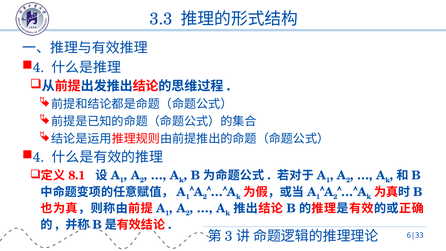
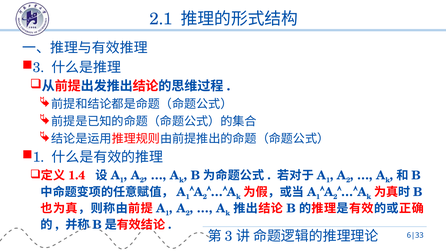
3.3: 3.3 -> 2.1 (161, 19)
4: 4 -> 3 (39, 67)
4: 4 -> 1 (39, 157)
8.1: 8.1 -> 1.4 (77, 175)
